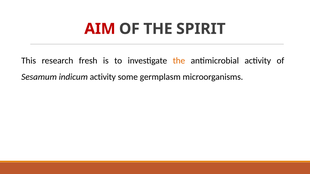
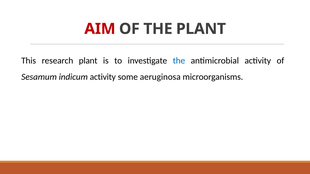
THE SPIRIT: SPIRIT -> PLANT (201, 29)
research fresh: fresh -> plant (88, 61)
the colour: orange -> blue (179, 61)
germplasm: germplasm -> aeruginosa (160, 77)
